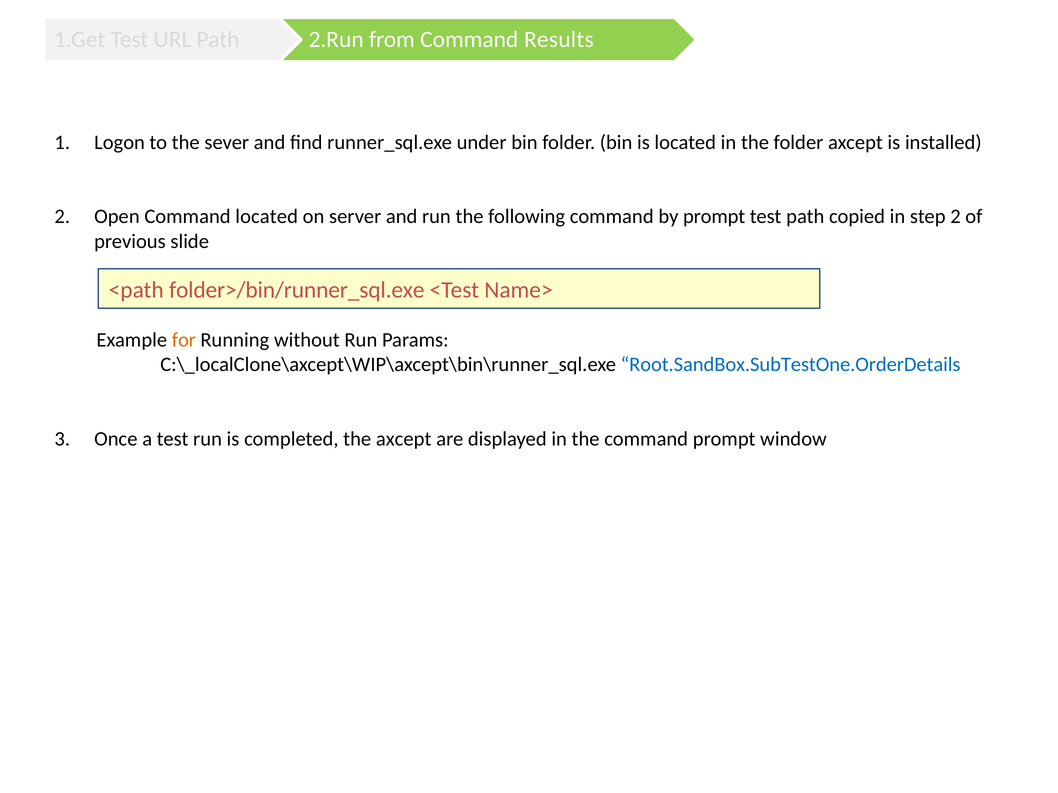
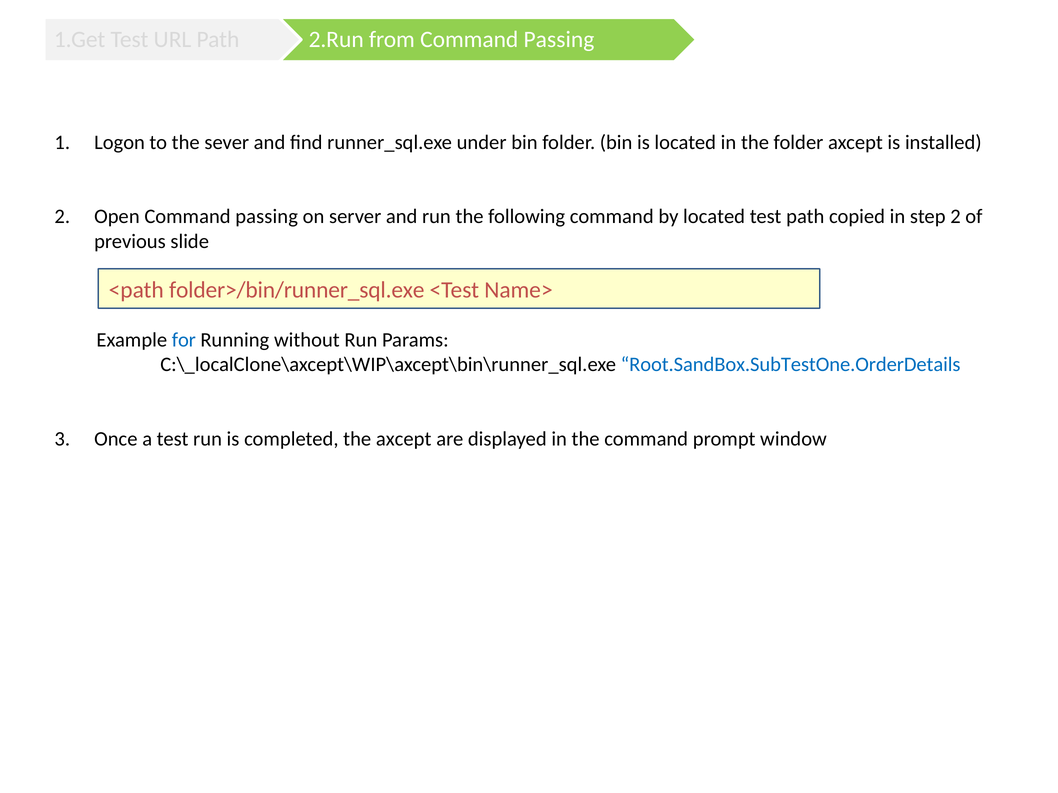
Results: Results -> Passing (559, 39)
Open Command located: located -> passing (267, 217)
by prompt: prompt -> located (714, 217)
for colour: orange -> blue (184, 340)
